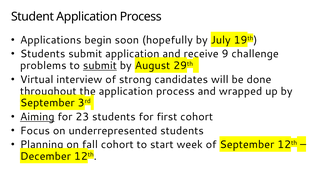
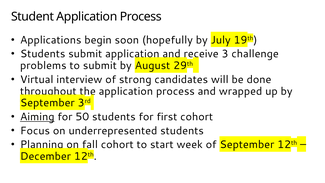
9: 9 -> 3 (225, 54)
submit underline: present -> none (100, 66)
23: 23 -> 50 (82, 117)
